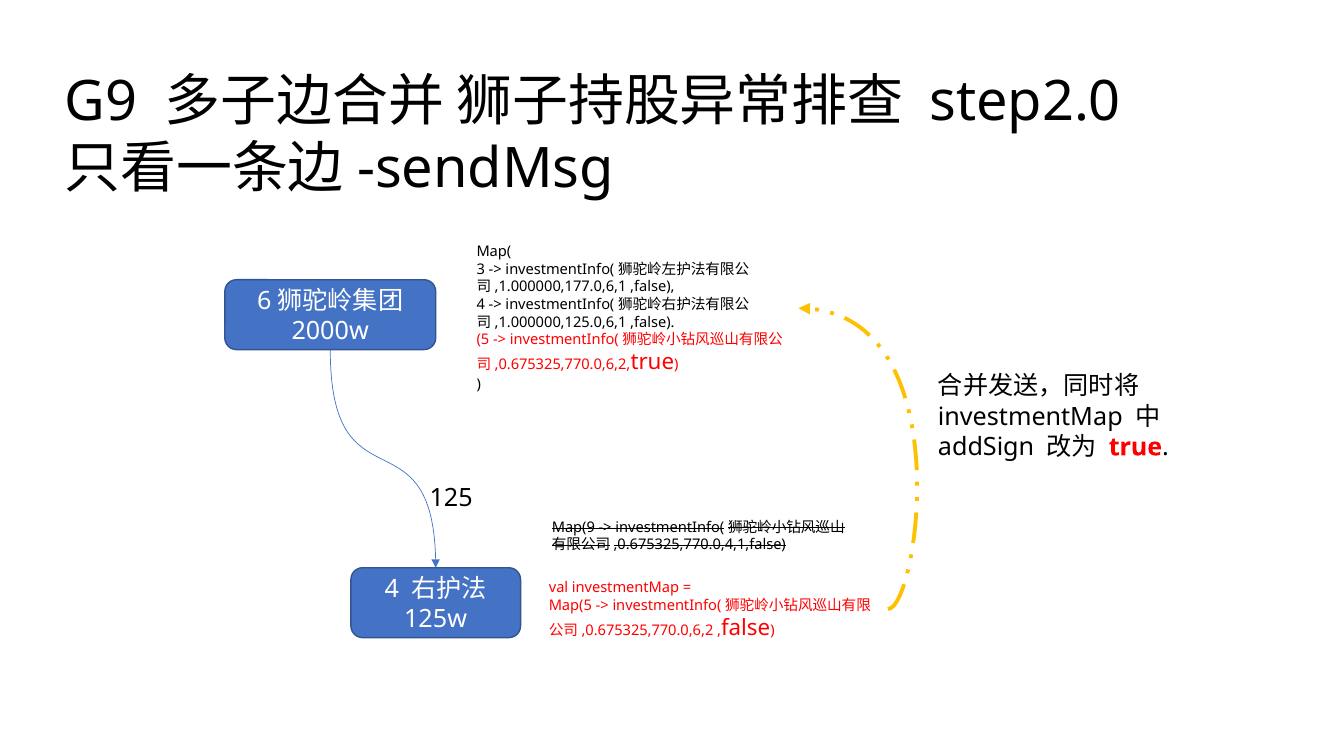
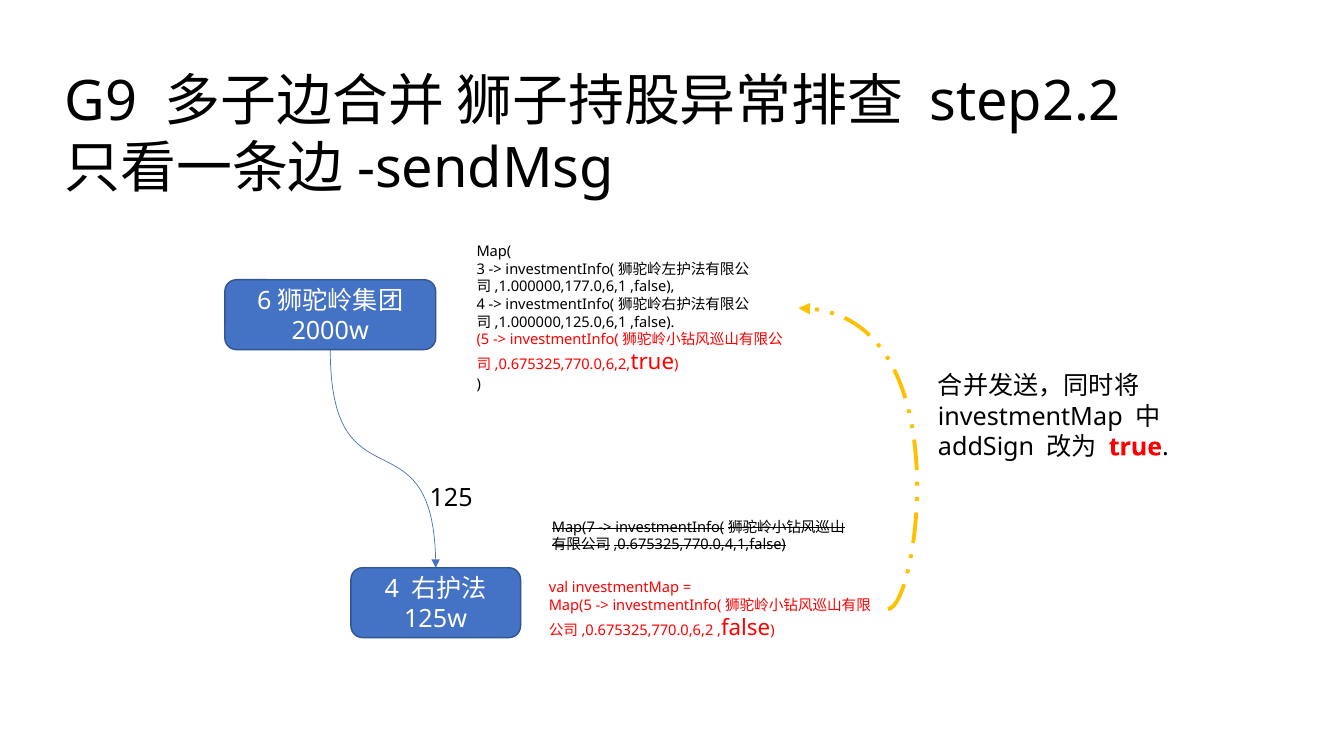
step2.0: step2.0 -> step2.2 (1025, 102)
Map(9: Map(9 -> Map(7 (573, 527)
